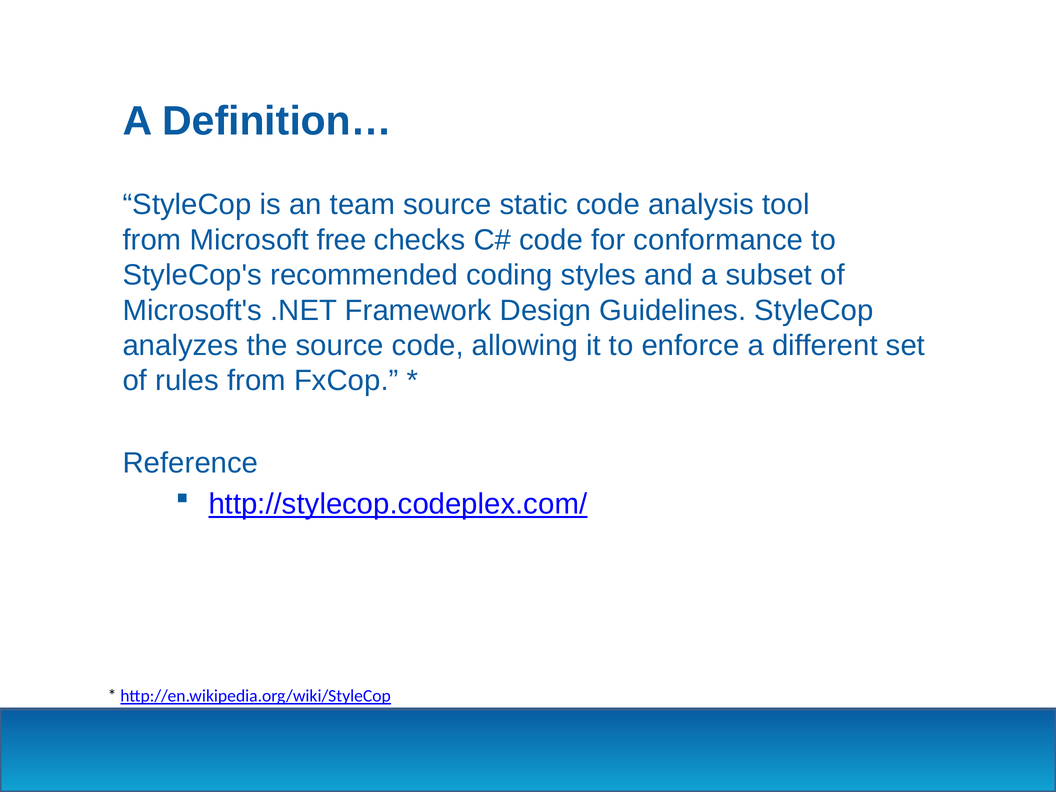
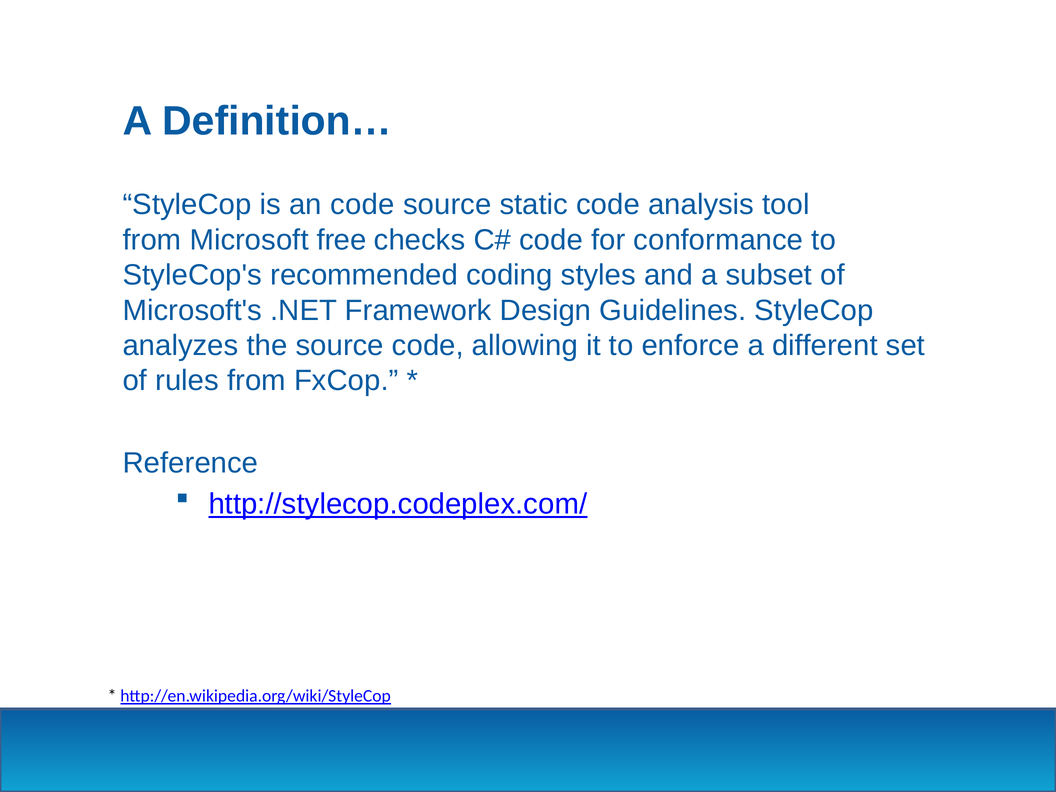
an team: team -> code (362, 205)
